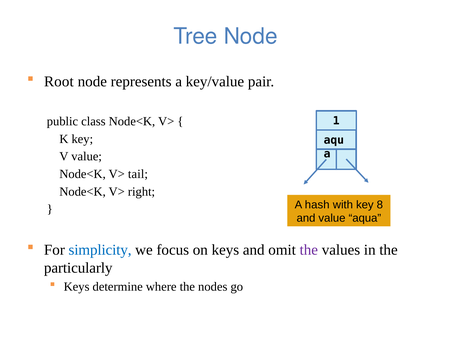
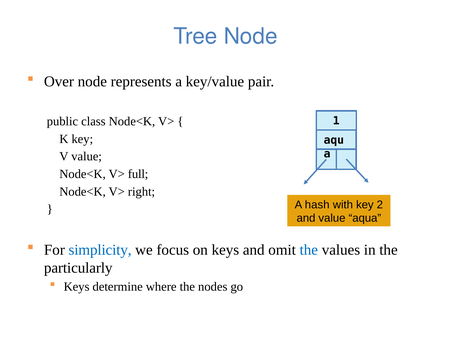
Root: Root -> Over (59, 82)
tail: tail -> full (138, 174)
8: 8 -> 2 (380, 205)
the colour: purple -> blue (309, 250)
